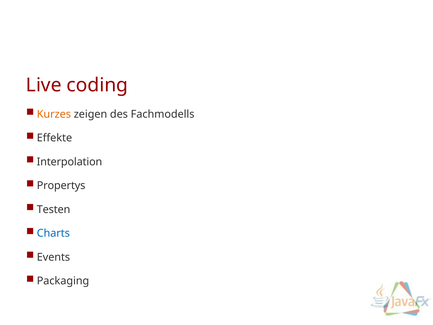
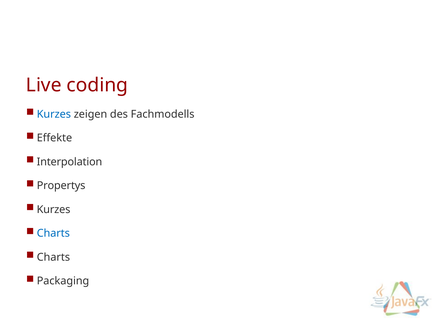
Kurzes colour: orange -> blue (54, 114)
Testen: Testen -> Kurzes (54, 209)
Events: Events -> Charts (53, 257)
